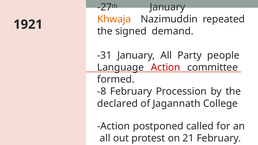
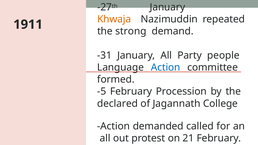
1921: 1921 -> 1911 (28, 24)
signed: signed -> strong (131, 31)
Action colour: red -> blue (166, 67)
-8: -8 -> -5 (102, 92)
postponed: postponed -> demanded (158, 126)
